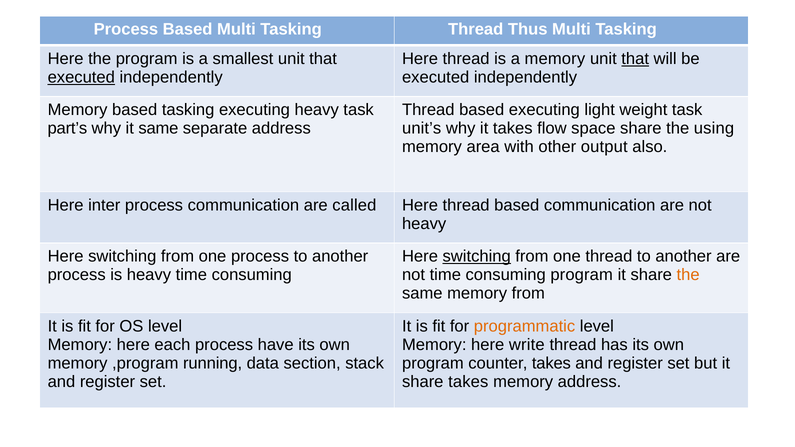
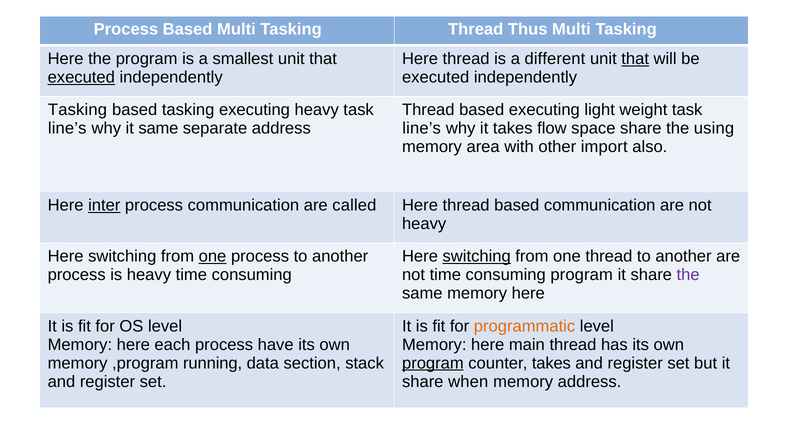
a memory: memory -> different (555, 59)
Memory: Memory -> Tasking (77, 110)
part’s: part’s -> line’s (67, 129)
unit’s: unit’s -> line’s (422, 129)
output: output -> import (604, 147)
inter underline: none -> present (104, 205)
one underline: none -> present (213, 257)
the colour: orange -> purple (688, 275)
same memory from: from -> here (528, 294)
write: write -> main (527, 345)
program underline: none -> present (433, 363)
share takes: takes -> when (468, 382)
